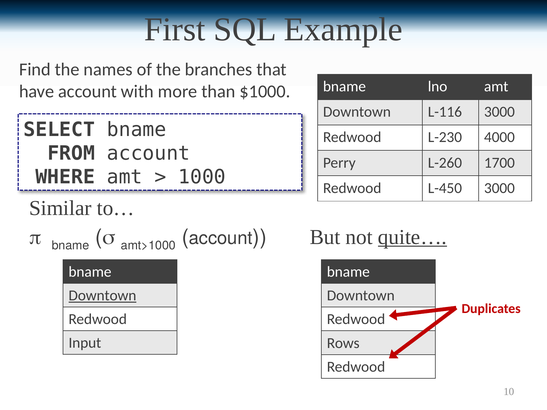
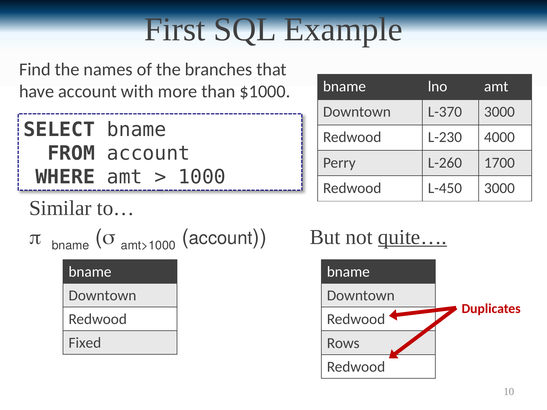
L-116: L-116 -> L-370 (445, 112)
Downtown underline: present -> none (102, 296)
Input: Input -> Fixed (85, 343)
